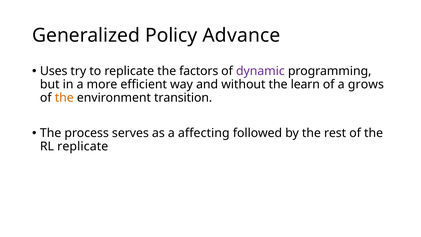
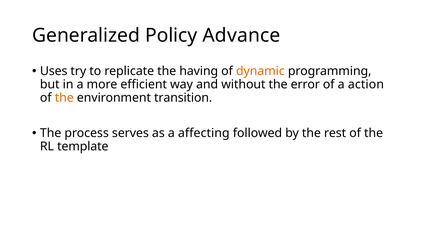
factors: factors -> having (199, 71)
dynamic colour: purple -> orange (260, 71)
learn: learn -> error (305, 84)
grows: grows -> action (366, 84)
RL replicate: replicate -> template (83, 146)
